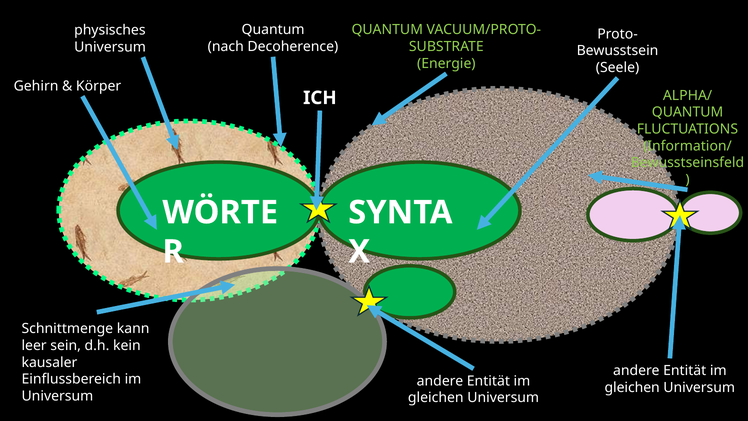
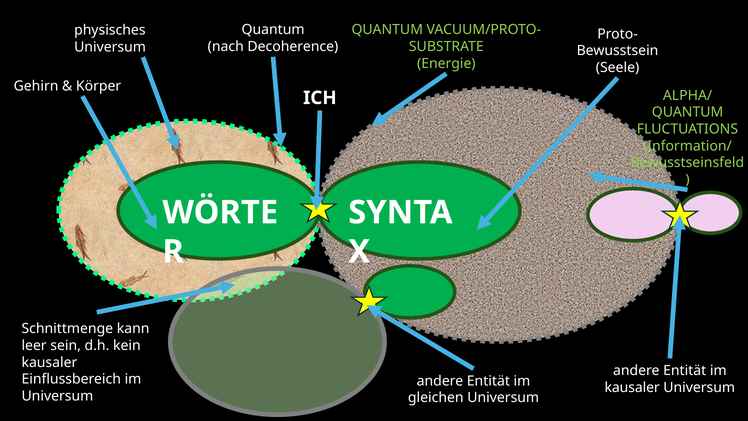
gleichen: gleichen -> kausaler (632, 387)
